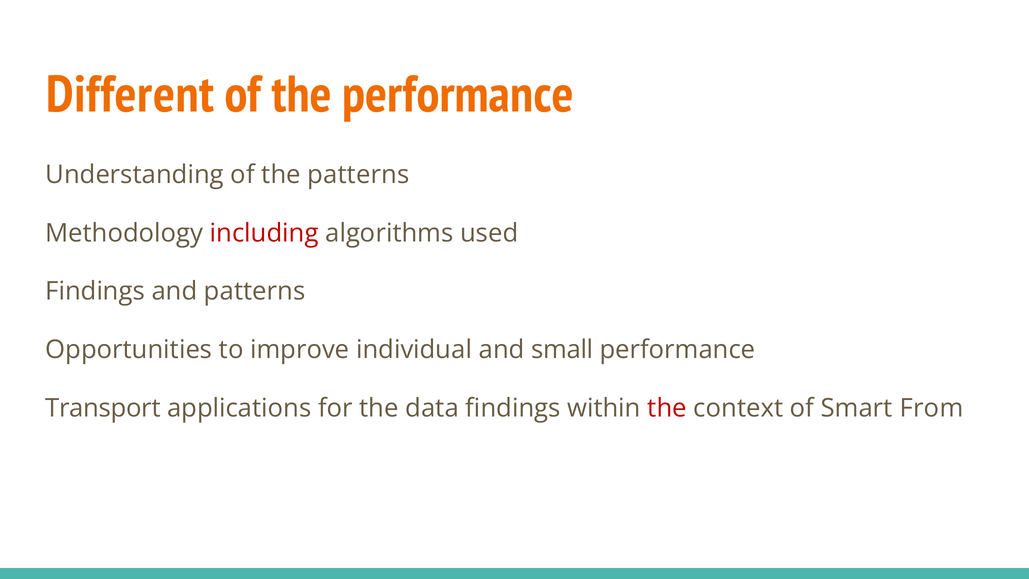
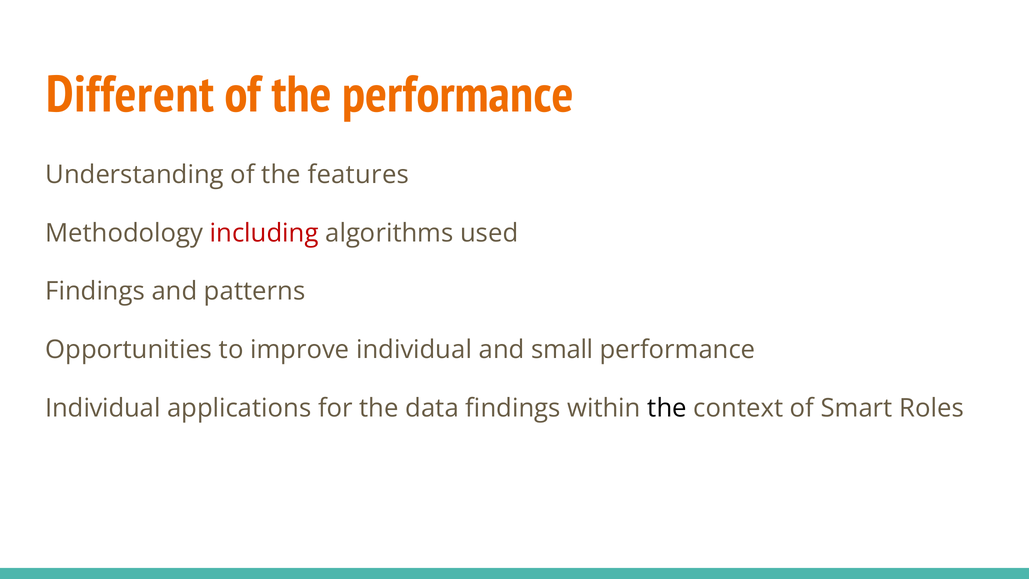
the patterns: patterns -> features (358, 175)
Transport: Transport -> Individual (103, 408)
the colour: red -> black (667, 408)
From: From -> Roles (932, 408)
